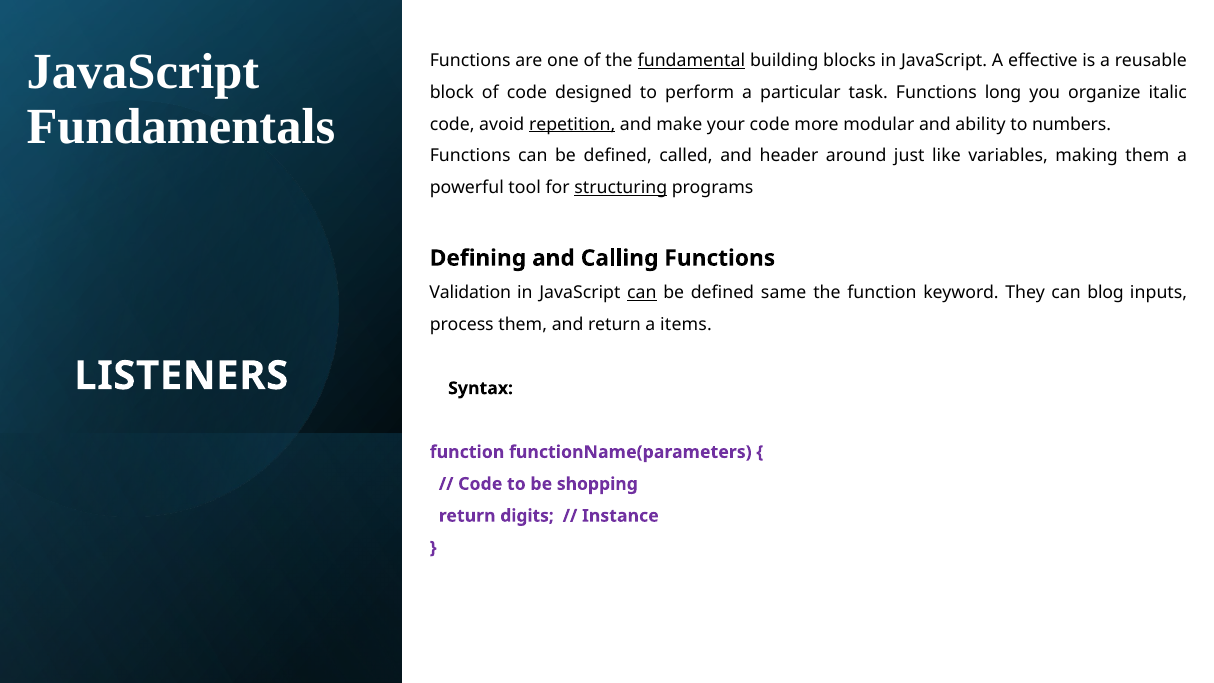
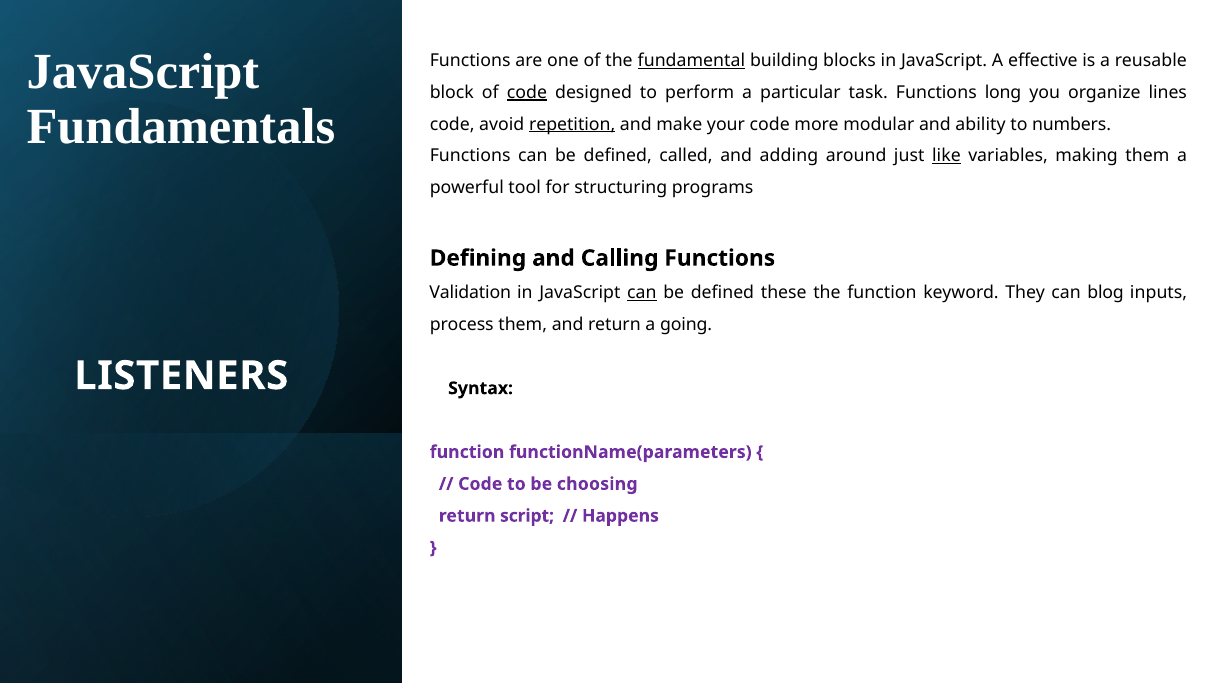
code underline: none -> present (527, 92)
italic: italic -> lines (1168, 92)
header: header -> adding (789, 156)
like underline: none -> present (946, 156)
structuring underline: present -> none (621, 188)
same: same -> these (784, 293)
items: items -> going (686, 325)
shopping: shopping -> choosing (597, 484)
digits: digits -> script (527, 516)
Instance: Instance -> Happens (620, 516)
